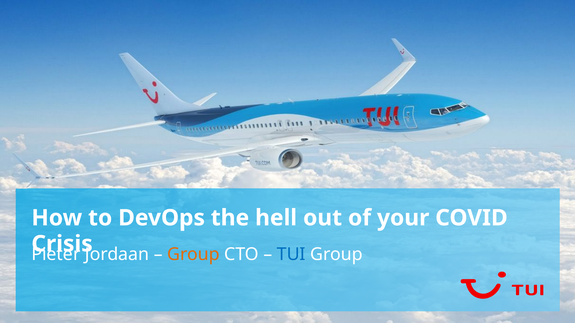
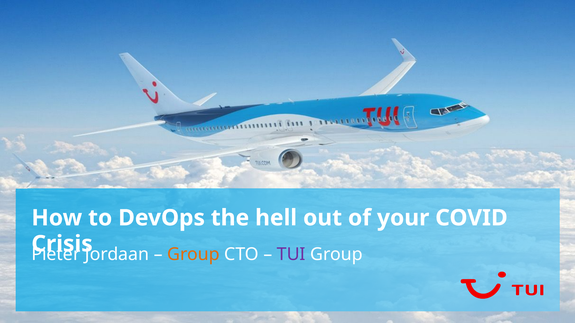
TUI colour: blue -> purple (291, 255)
